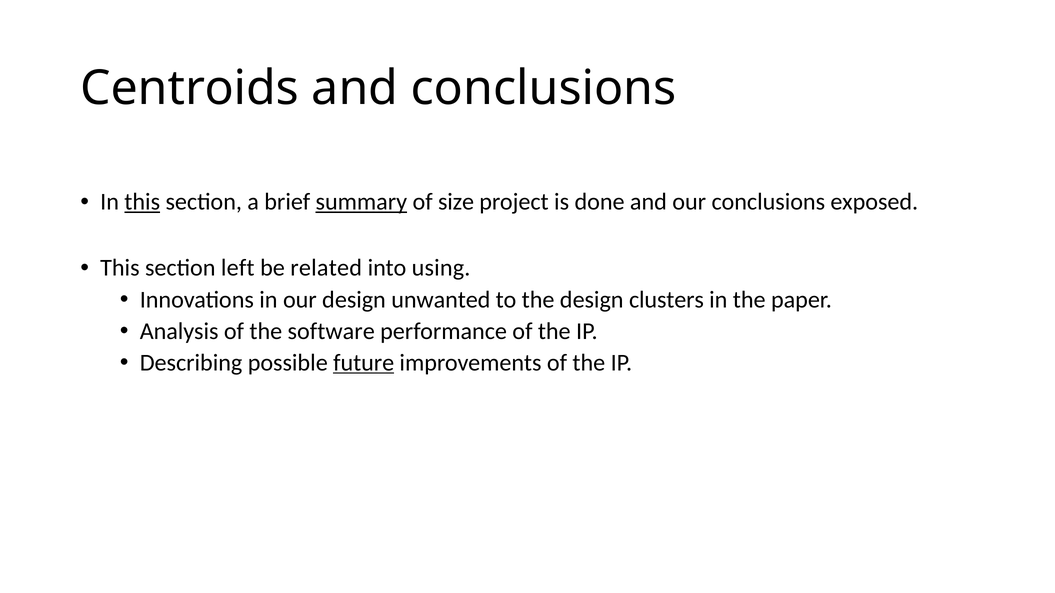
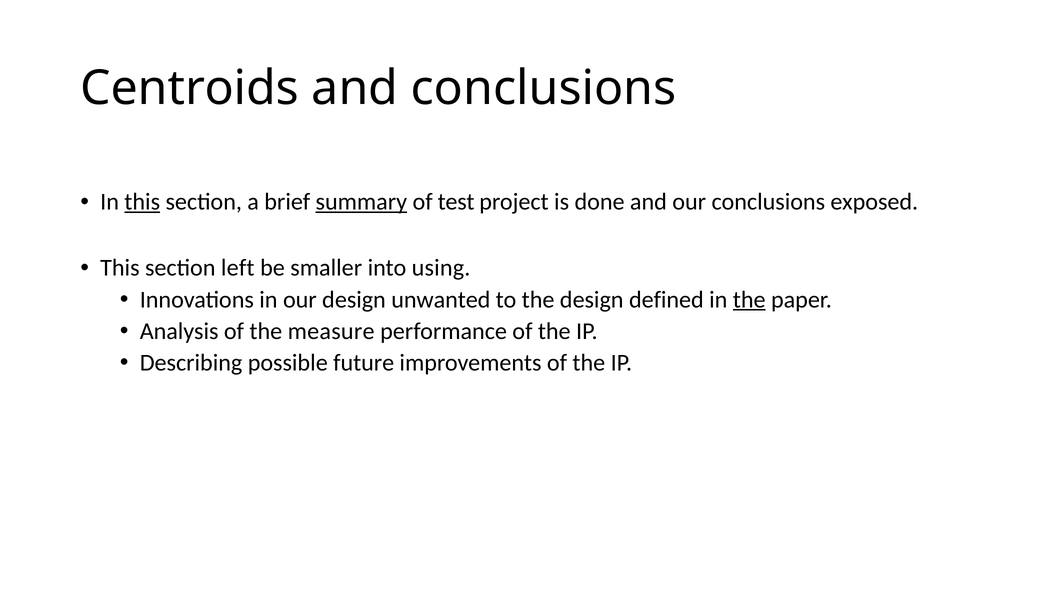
size: size -> test (456, 202)
related: related -> smaller (326, 268)
clusters: clusters -> defined (666, 300)
the underline: none -> present (749, 300)
software: software -> measure (331, 331)
future underline: present -> none (364, 363)
